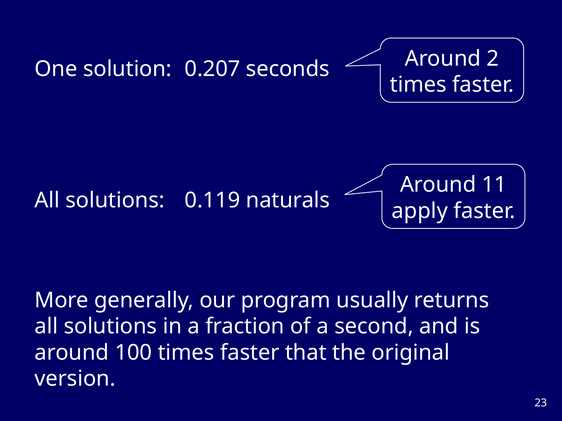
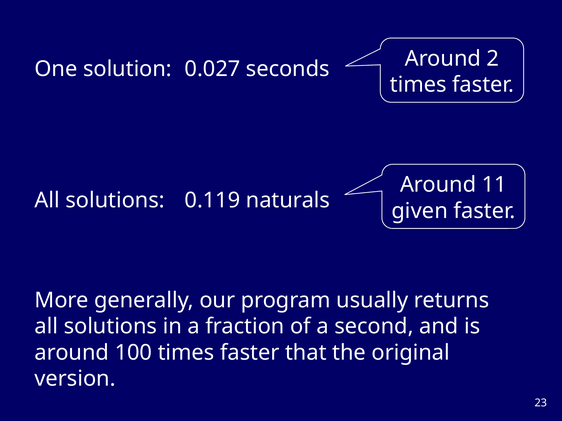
0.207: 0.207 -> 0.027 (212, 69)
apply: apply -> given (420, 211)
